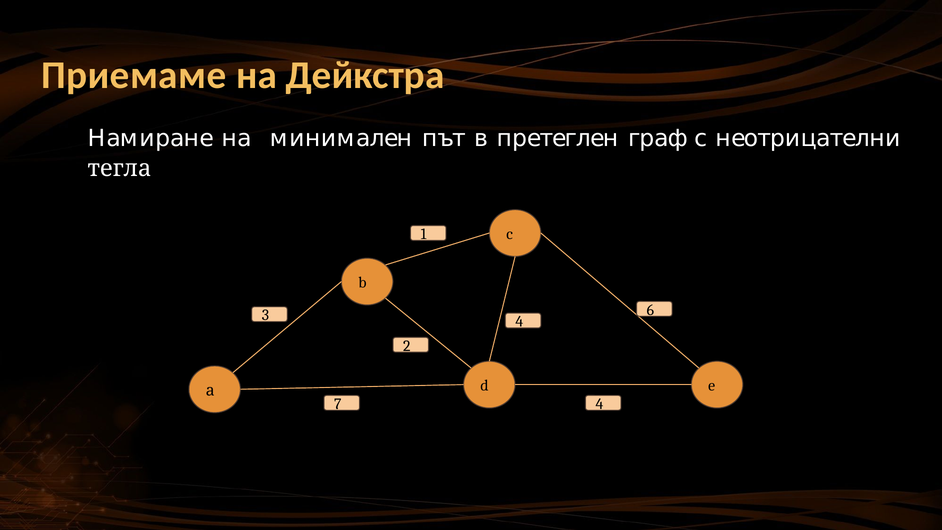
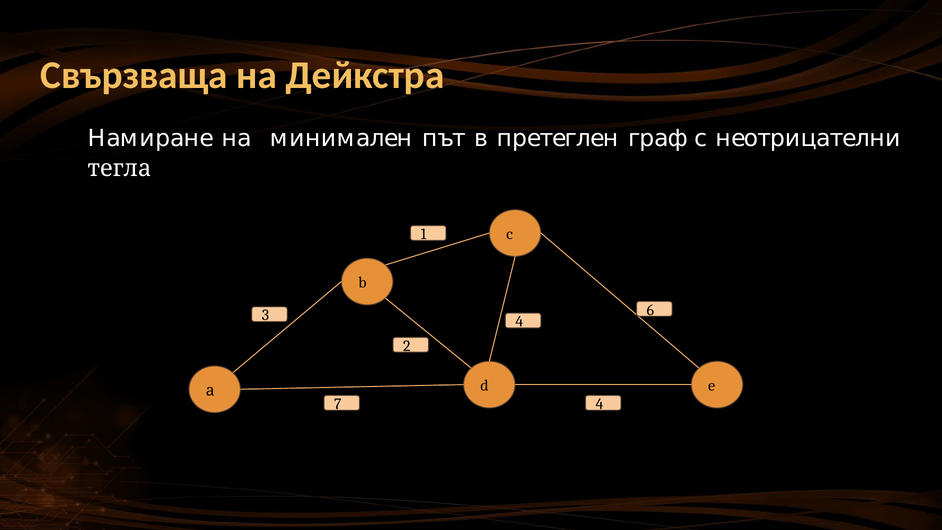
Приемаме: Приемаме -> Свързваща (134, 75)
